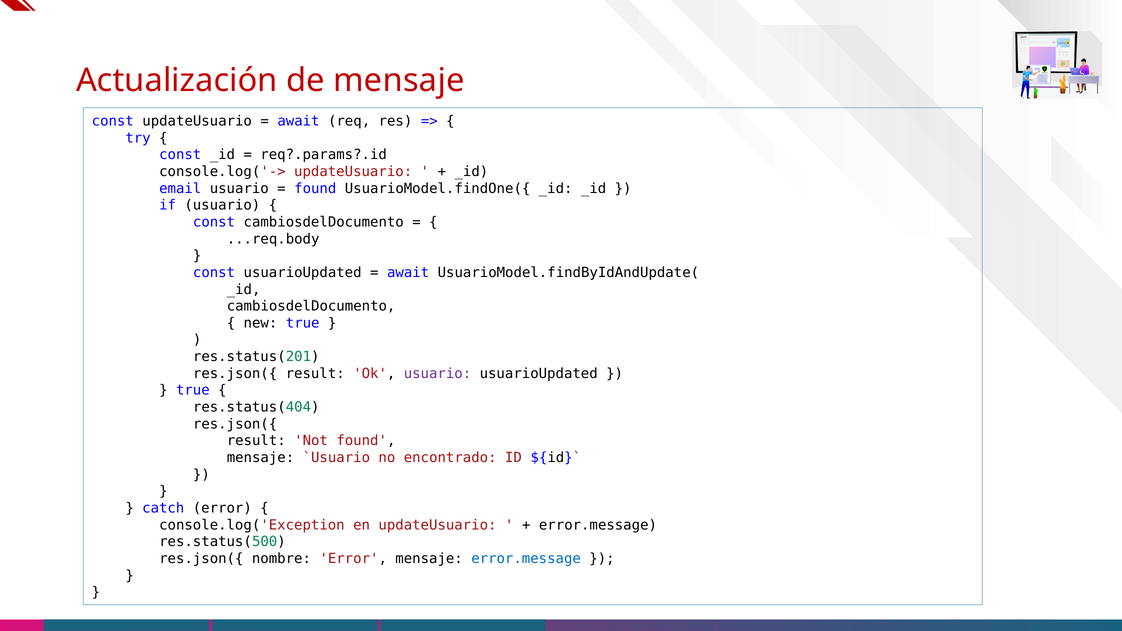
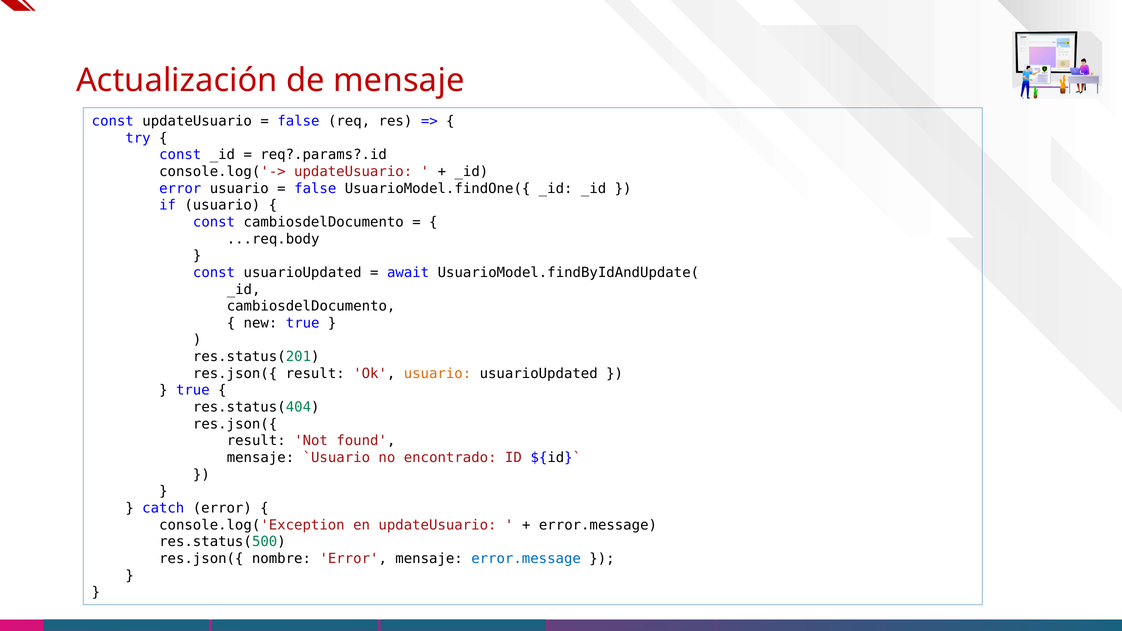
await: await -> false (298, 121)
email: email -> error (180, 188)
found: found -> false (315, 188)
usuario colour: purple -> orange (437, 374)
